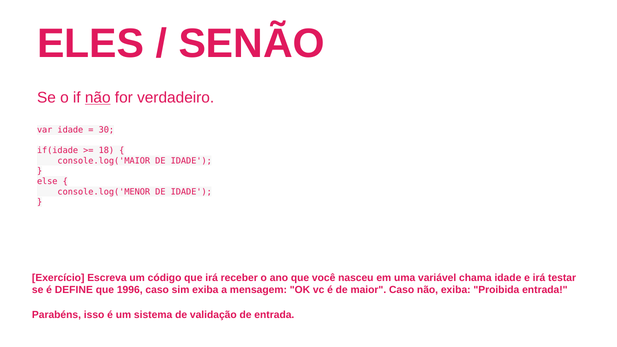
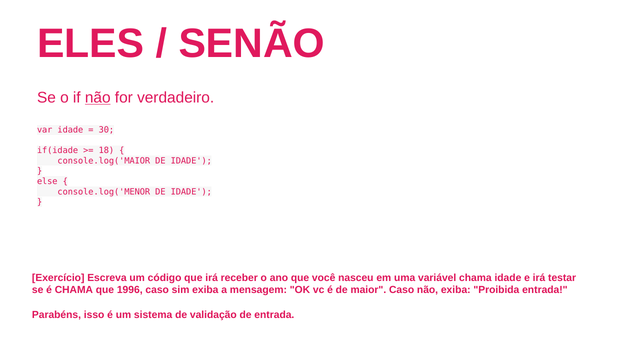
é DEFINE: DEFINE -> CHAMA (74, 290)
